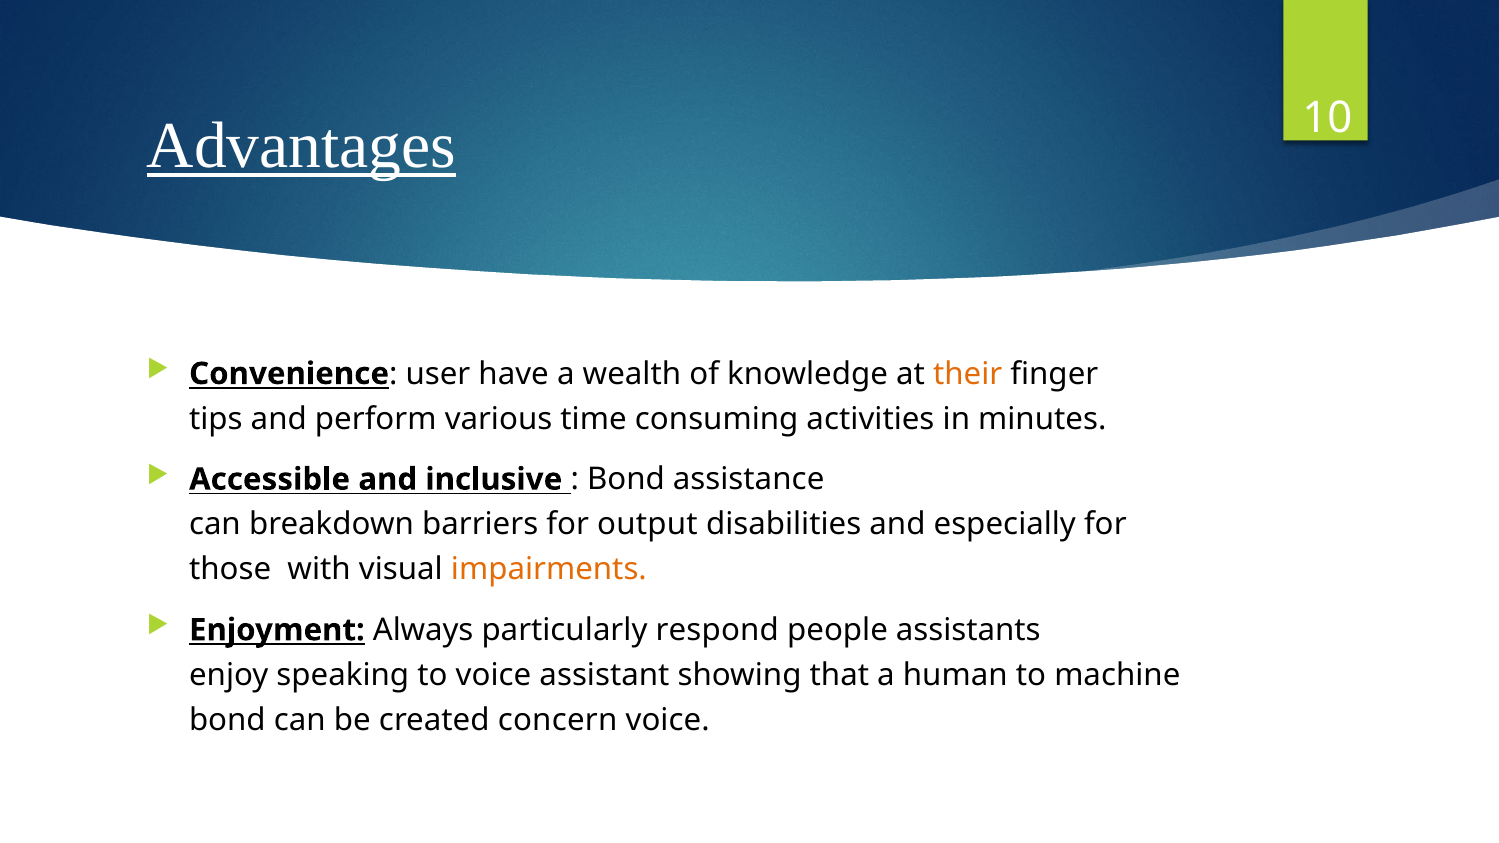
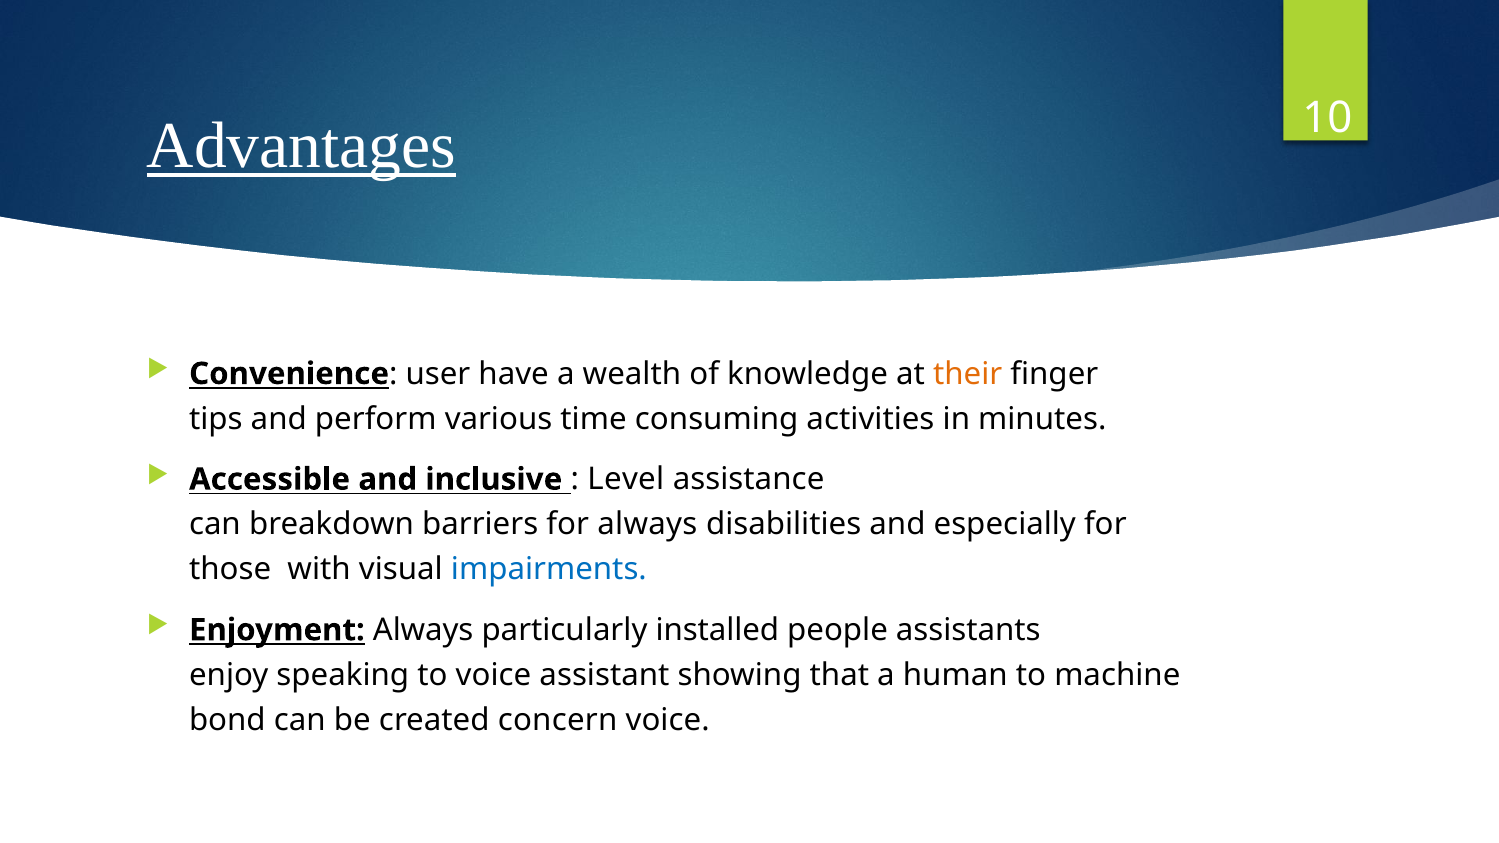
Bond: Bond -> Level (626, 479)
for output: output -> always (647, 524)
impairments colour: orange -> blue (549, 570)
respond: respond -> installed (717, 630)
